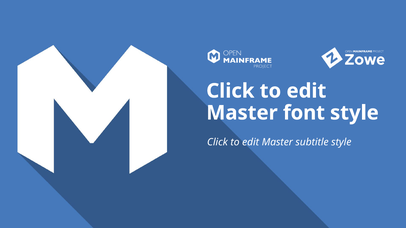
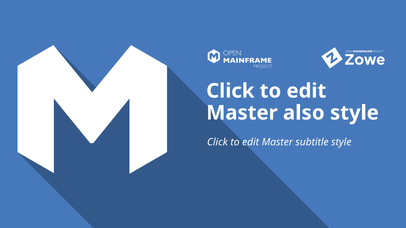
font: font -> also (304, 113)
